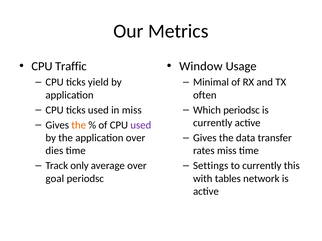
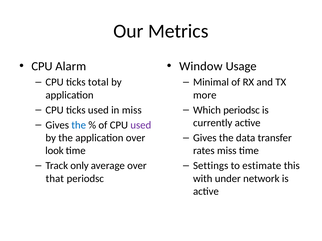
Traffic: Traffic -> Alarm (71, 66)
yield: yield -> total (98, 82)
often: often -> more (205, 95)
the colour: orange -> blue (79, 125)
dies: dies -> look (54, 151)
to currently: currently -> estimate (262, 166)
goal: goal -> that (55, 179)
tables: tables -> under (228, 179)
